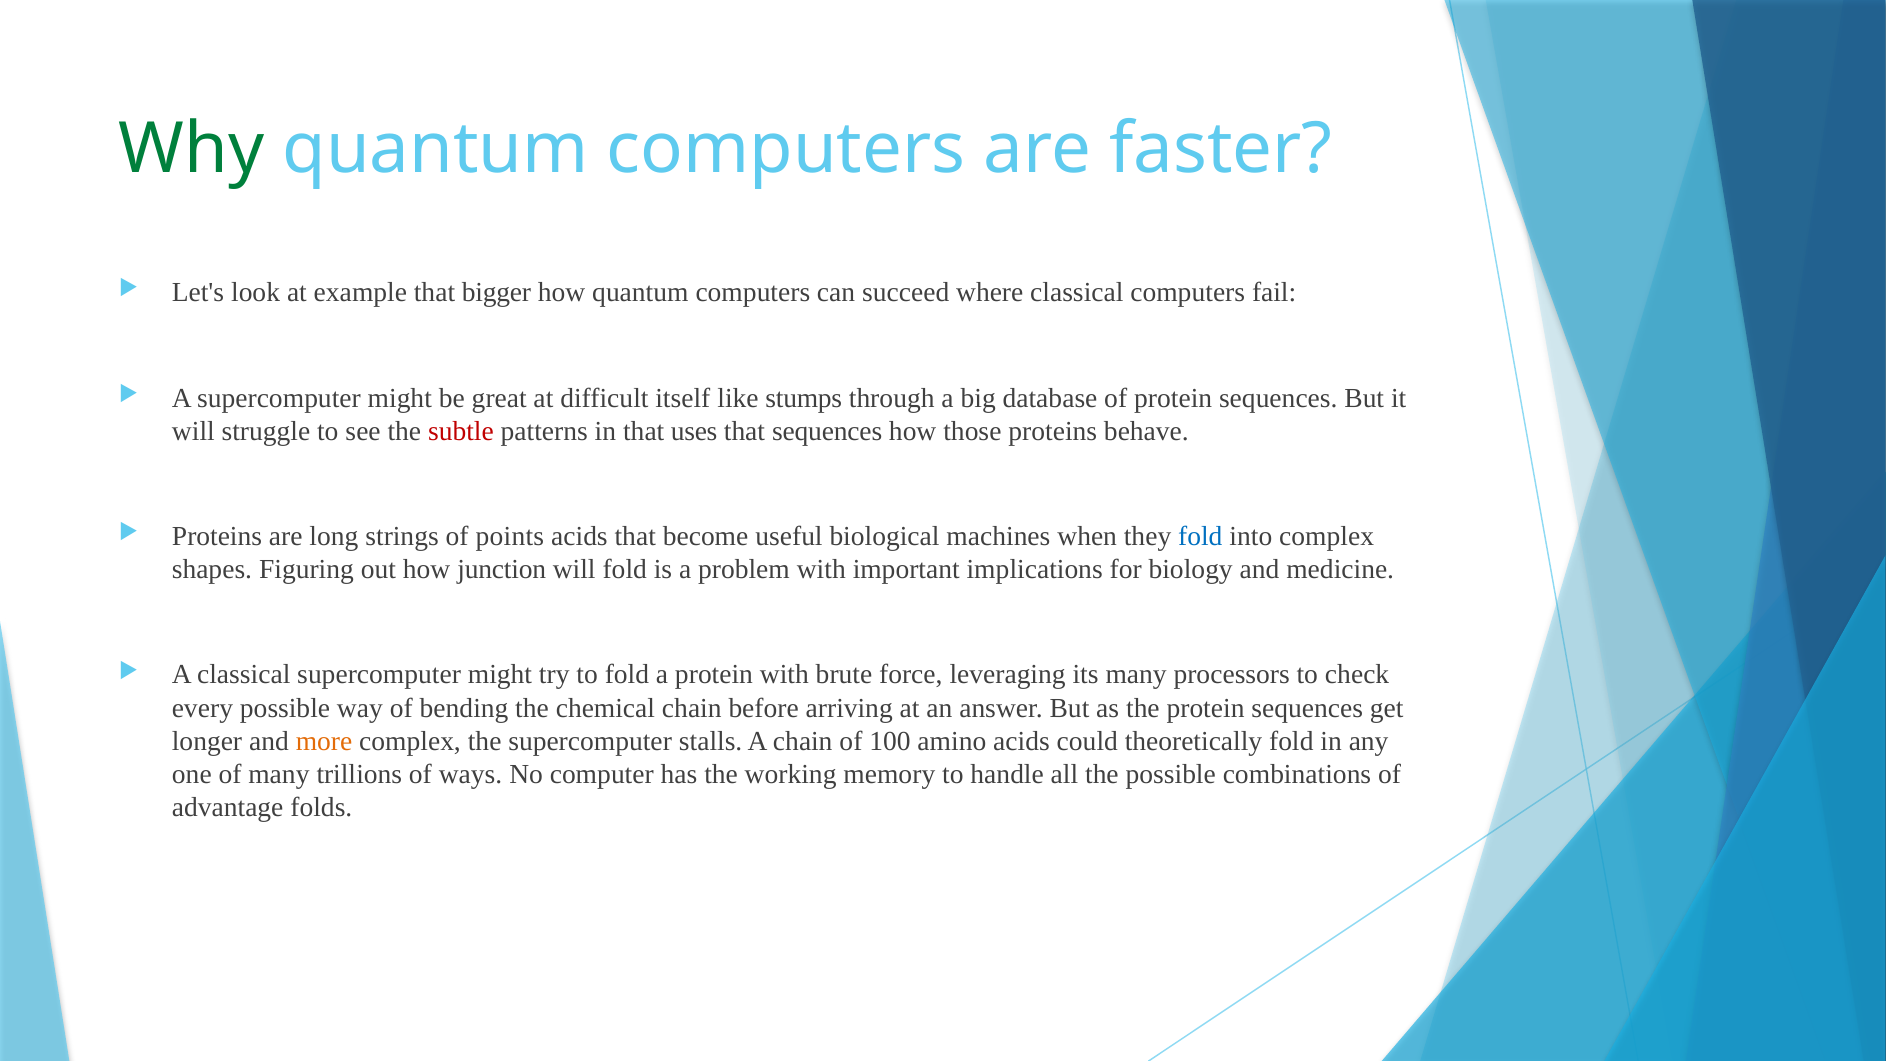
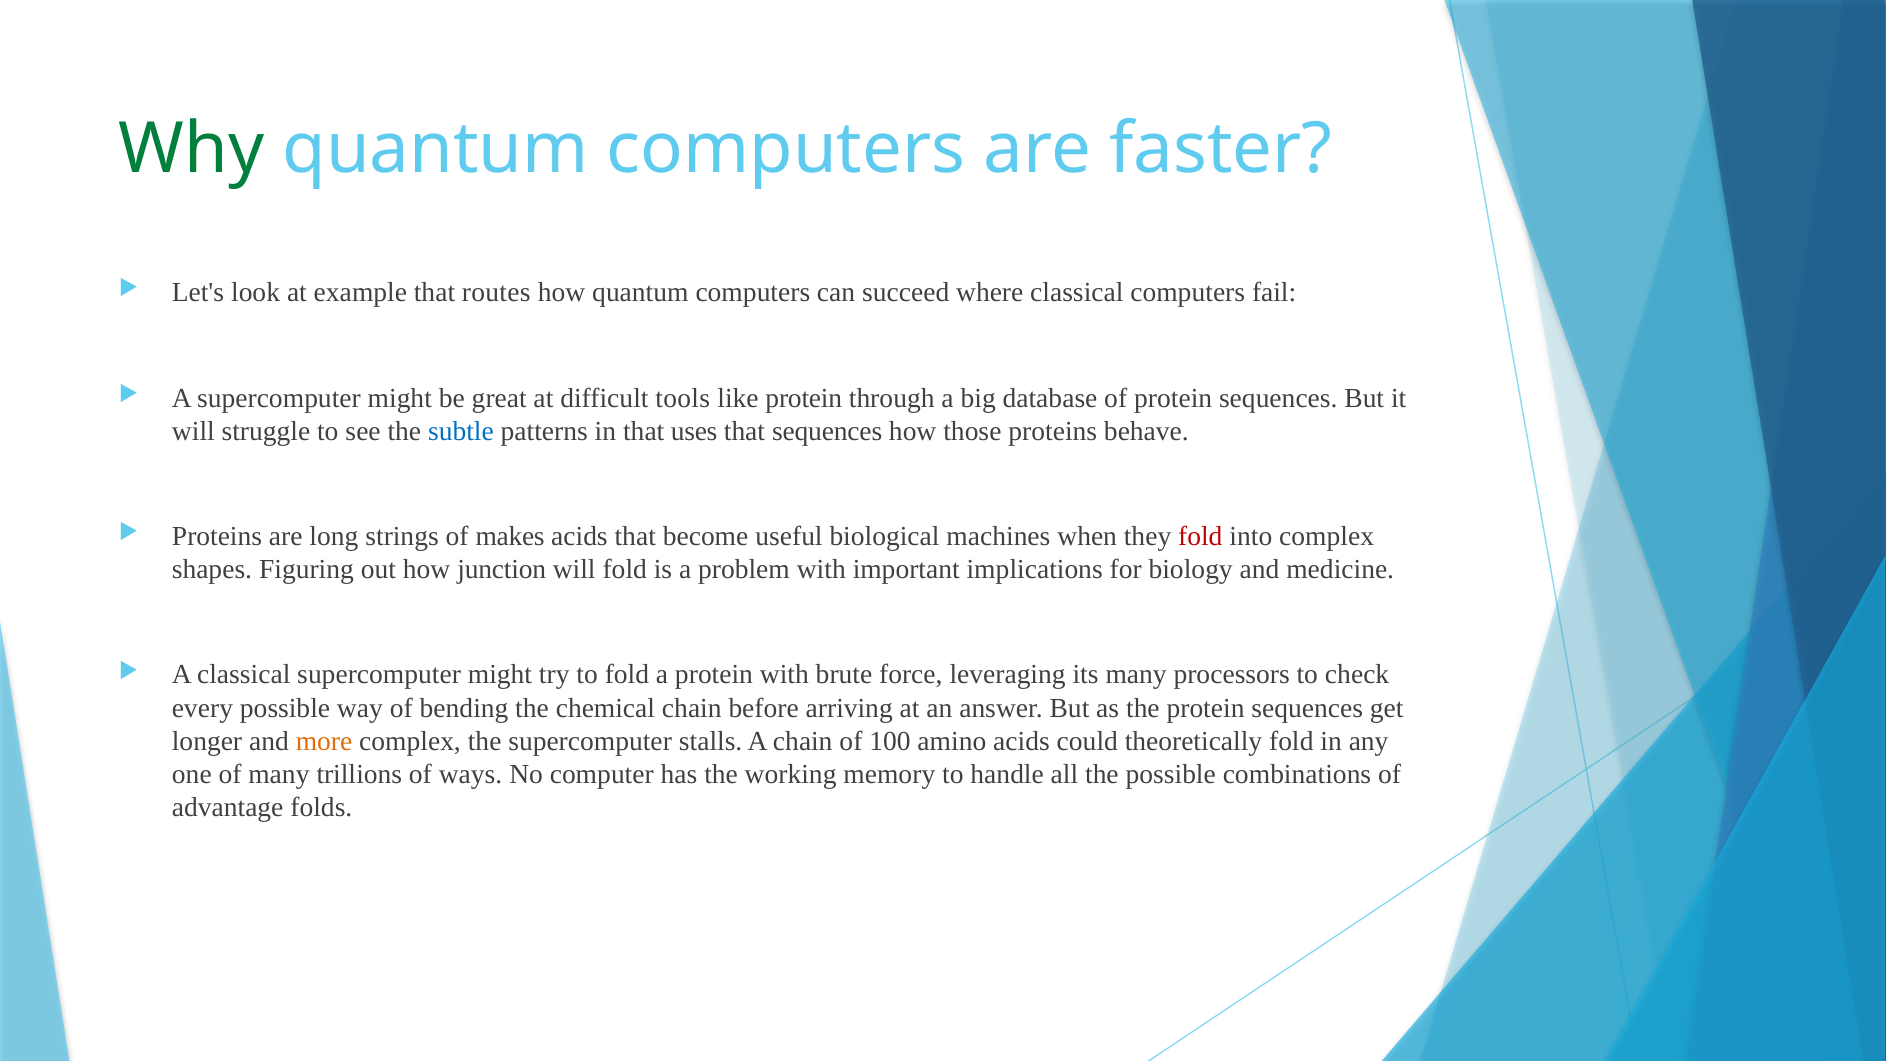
bigger: bigger -> routes (496, 293)
itself: itself -> tools (683, 398)
like stumps: stumps -> protein (804, 398)
subtle colour: red -> blue (461, 431)
points: points -> makes (510, 536)
fold colour: blue -> red (1200, 536)
